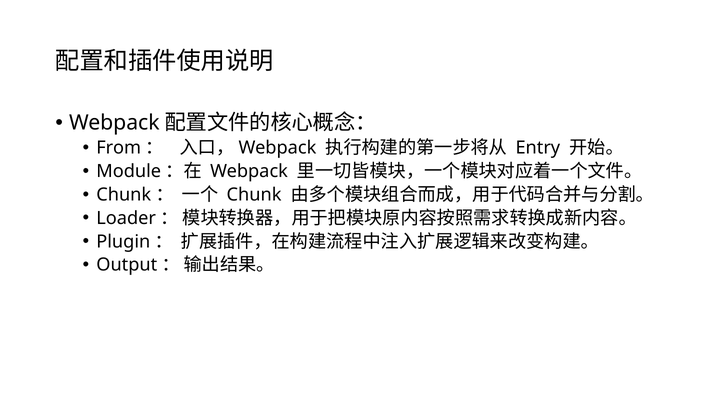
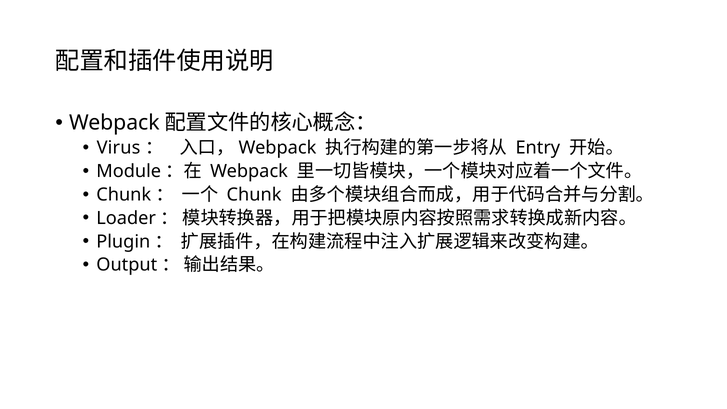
From: From -> Virus (119, 148)
